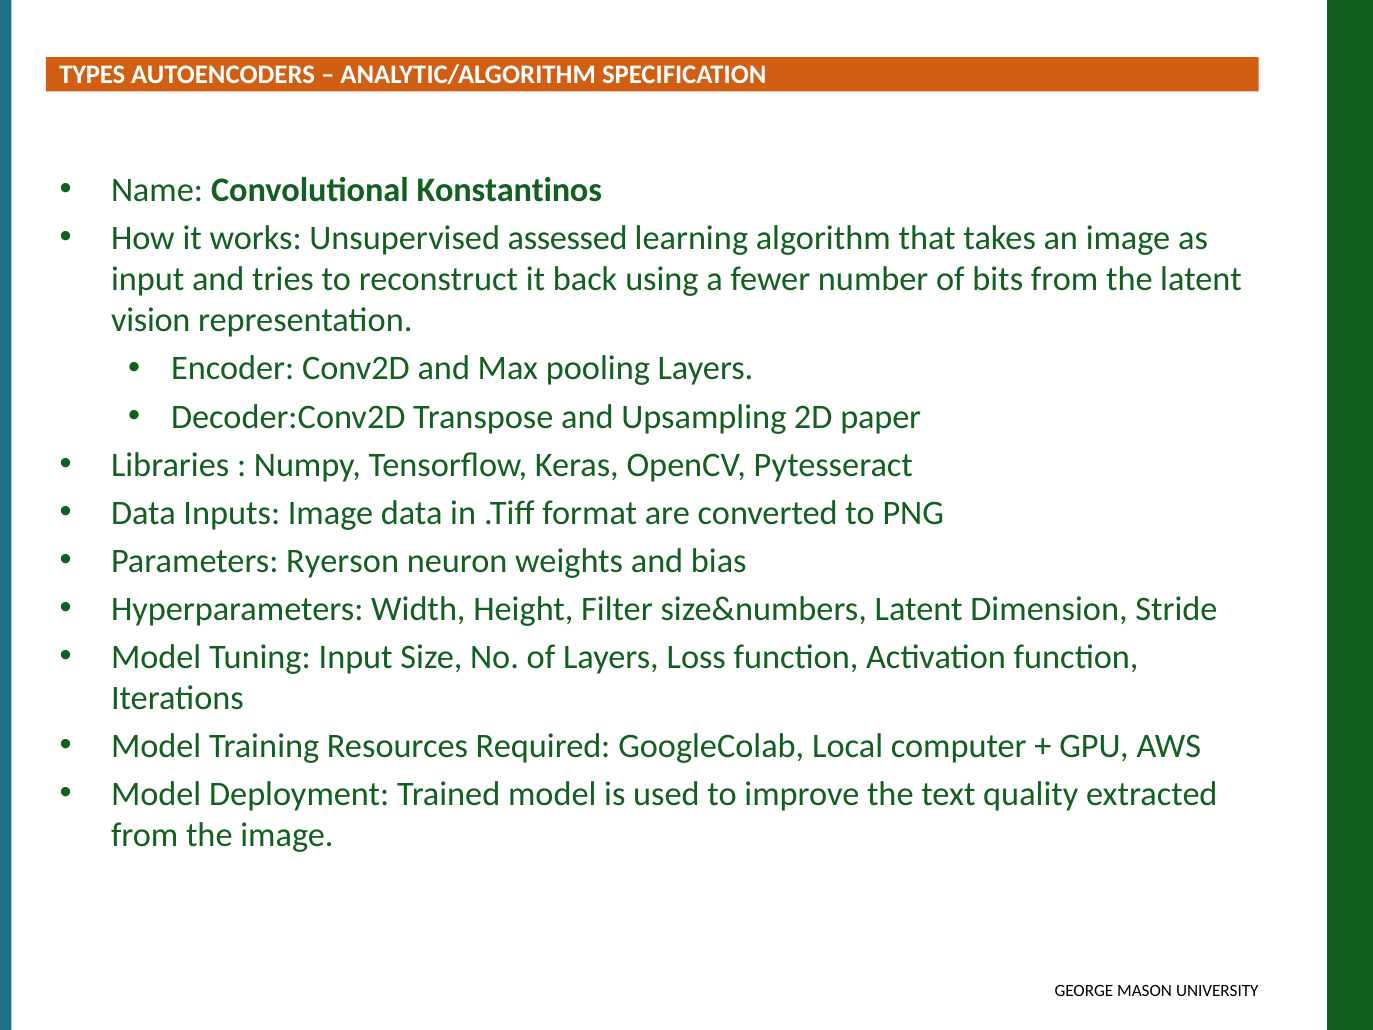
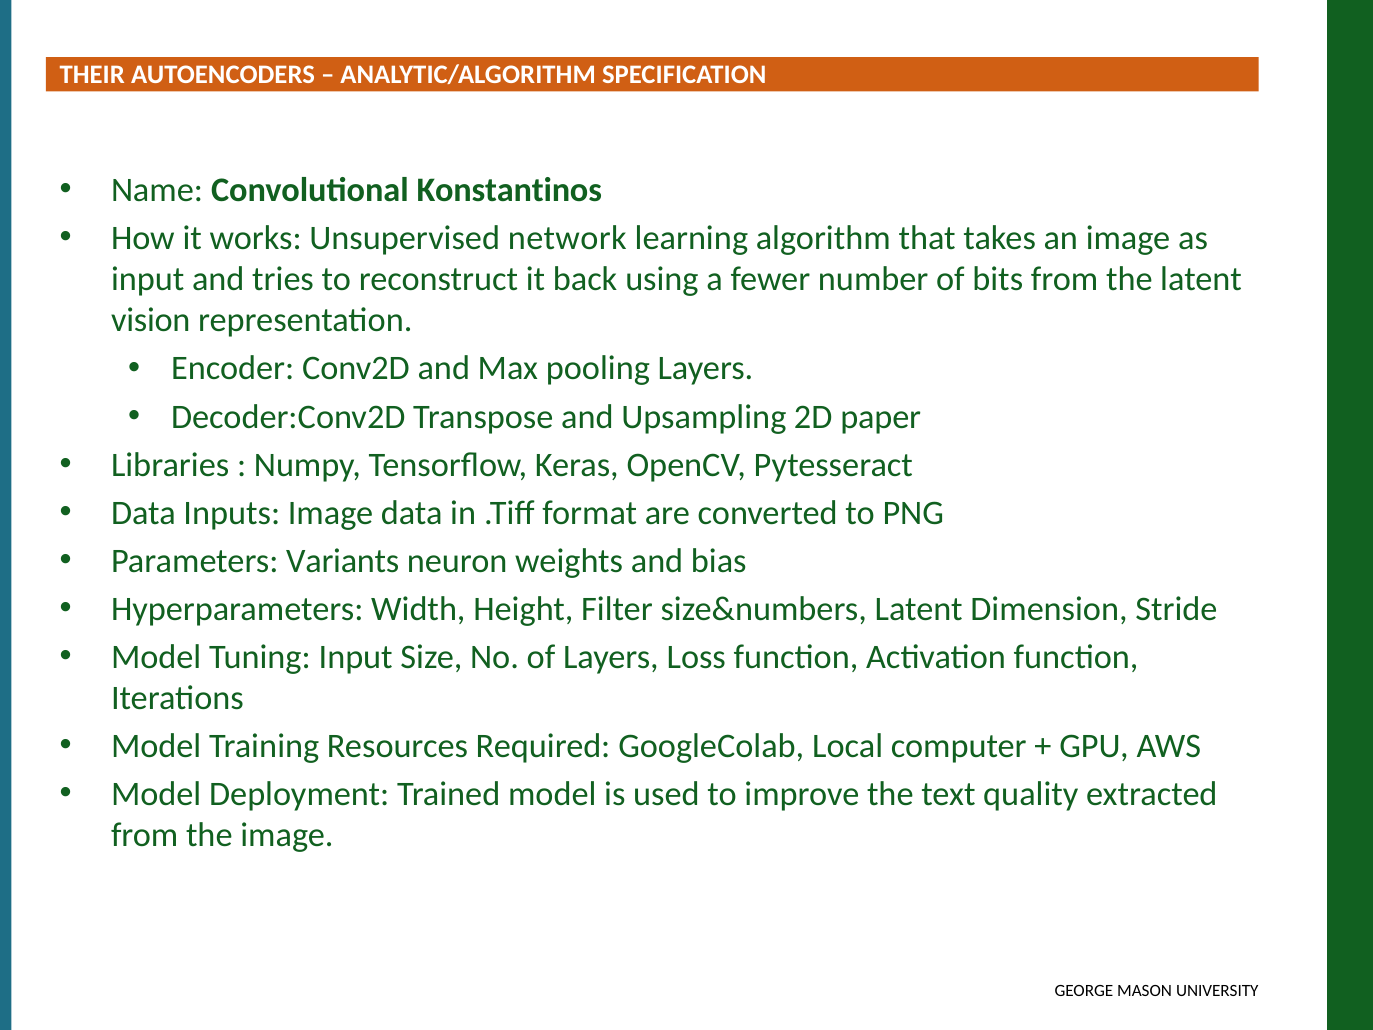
TYPES: TYPES -> THEIR (92, 75)
assessed: assessed -> network (567, 238)
Ryerson: Ryerson -> Variants (343, 561)
